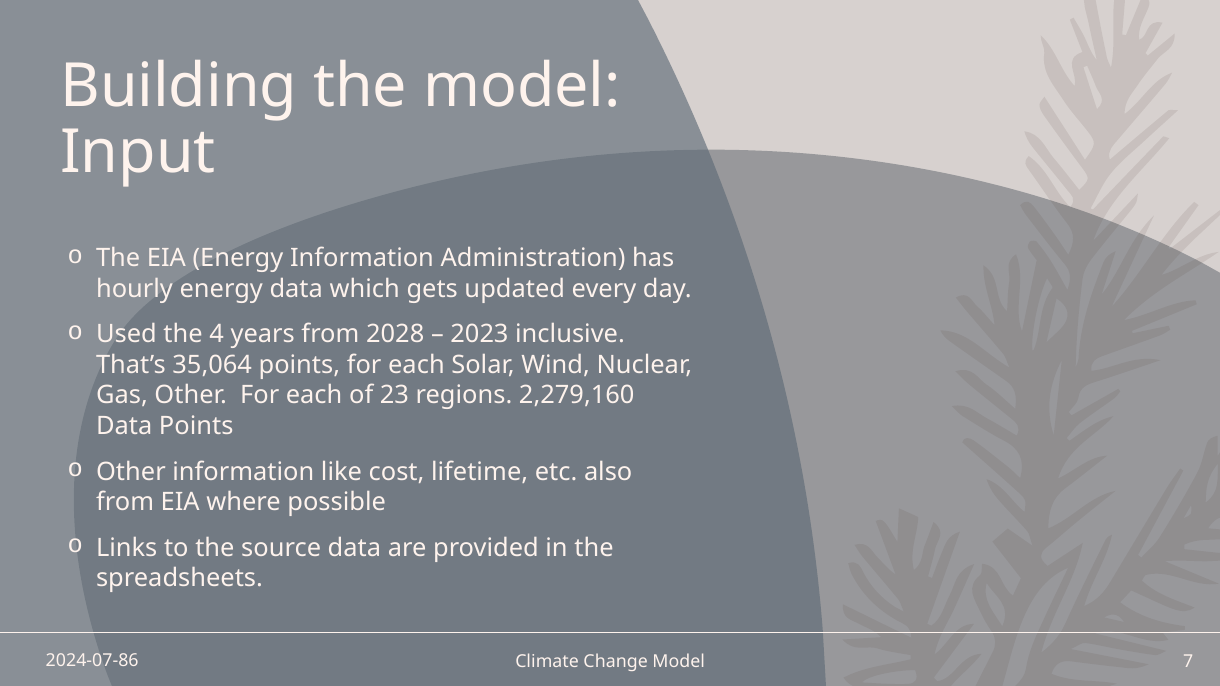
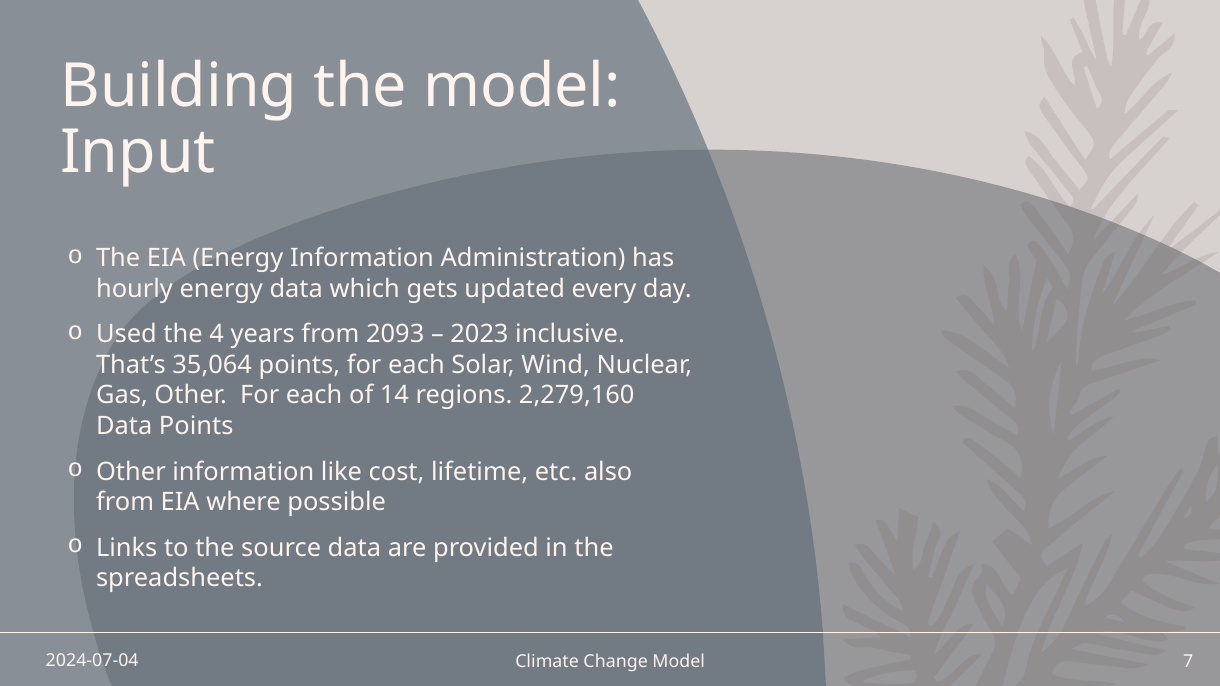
2028: 2028 -> 2093 (395, 335)
23: 23 -> 14 (394, 396)
2024-07-86: 2024-07-86 -> 2024-07-04 (92, 660)
